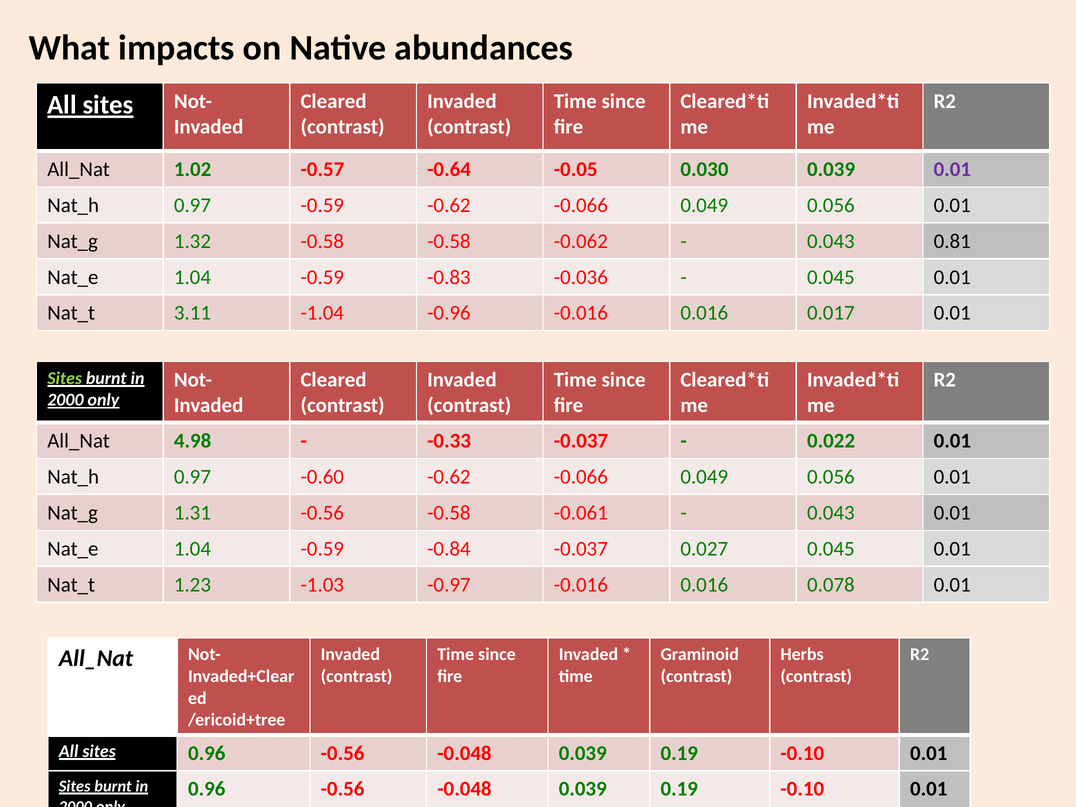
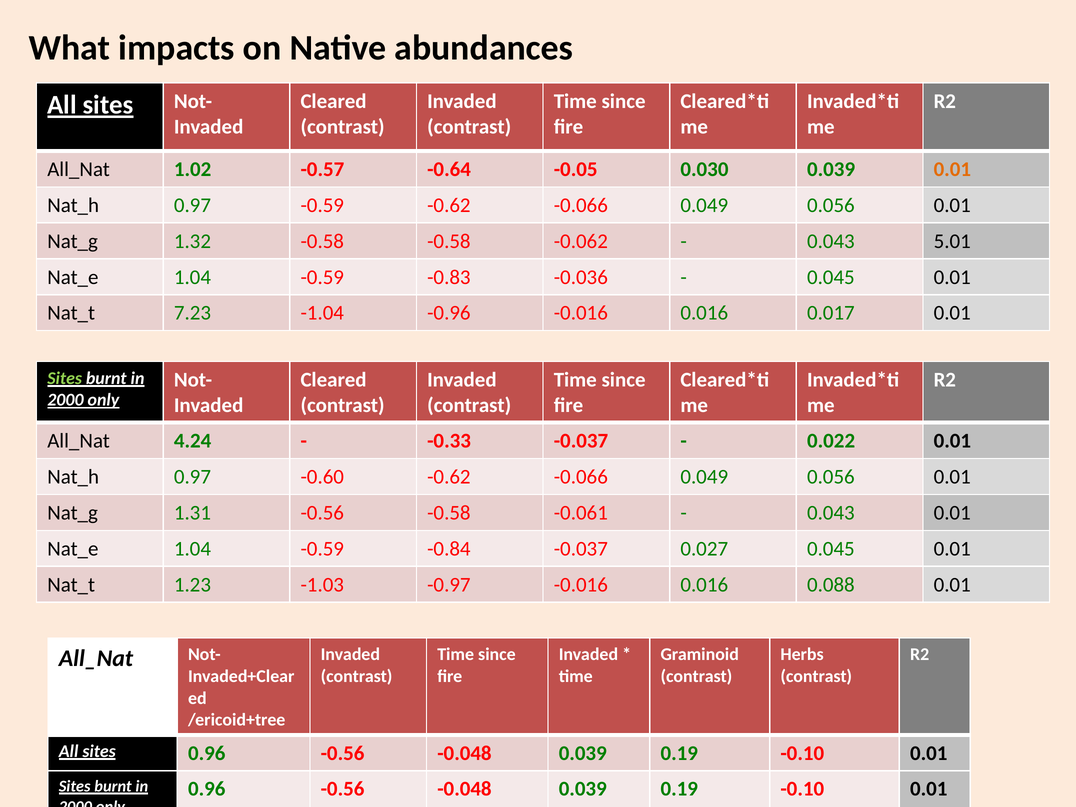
0.01 colour: purple -> orange (952, 169)
0.81: 0.81 -> 5.01 (952, 241)
3.11: 3.11 -> 7.23 (192, 313)
4.98: 4.98 -> 4.24 (193, 441)
0.078: 0.078 -> 0.088 (831, 585)
